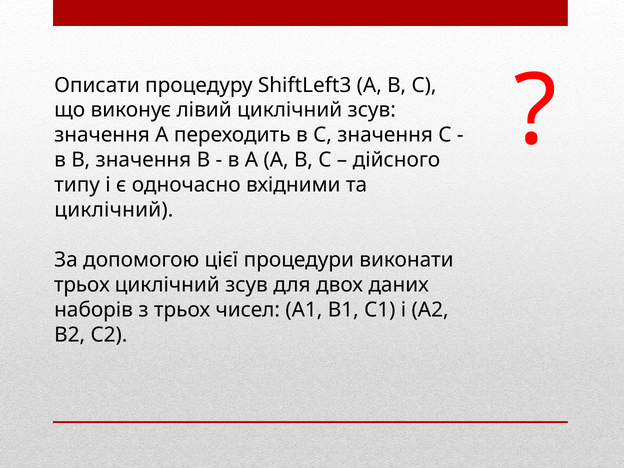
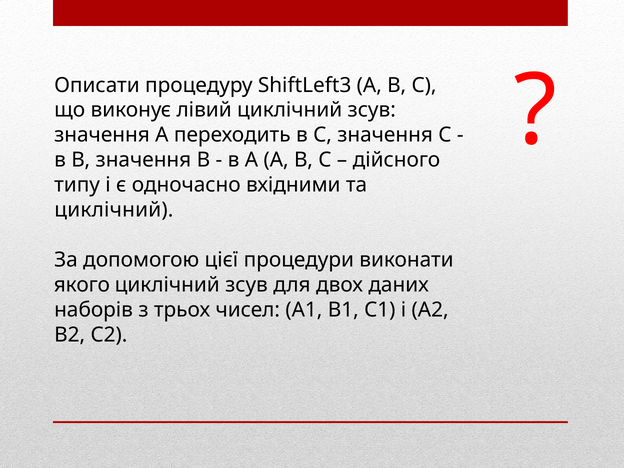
трьох: трьох -> якого (82, 285)
